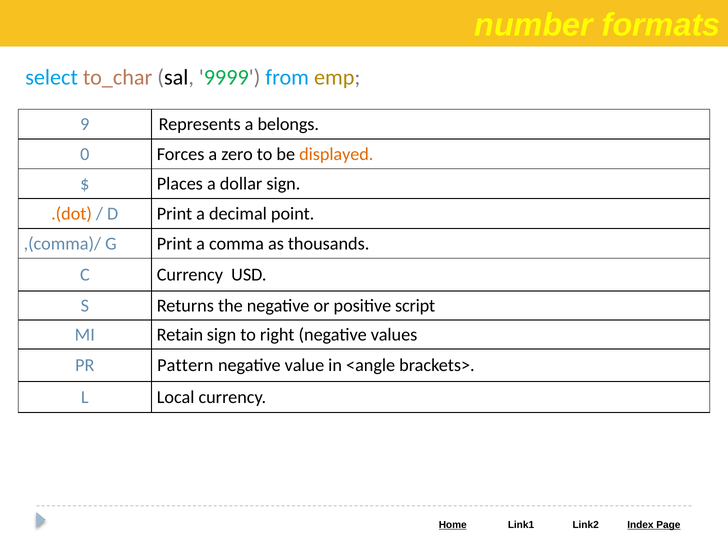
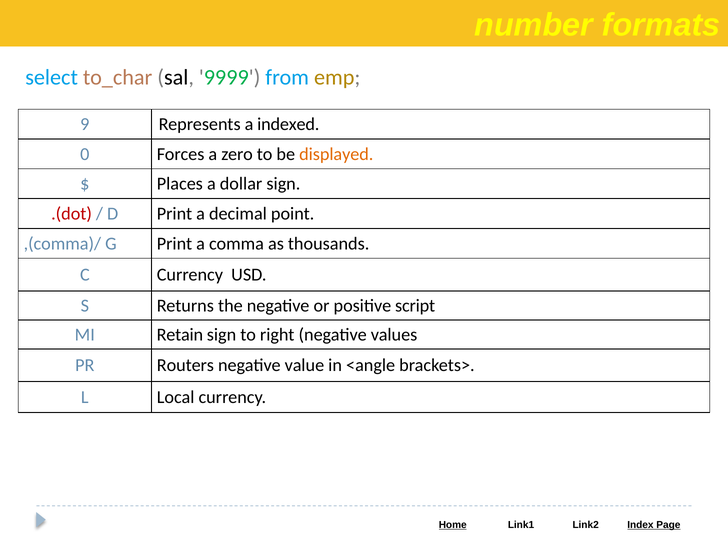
belongs: belongs -> indexed (288, 124)
.(dot colour: orange -> red (72, 214)
Pattern: Pattern -> Routers (185, 365)
